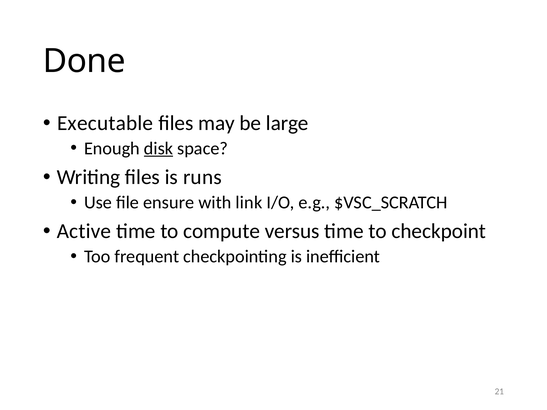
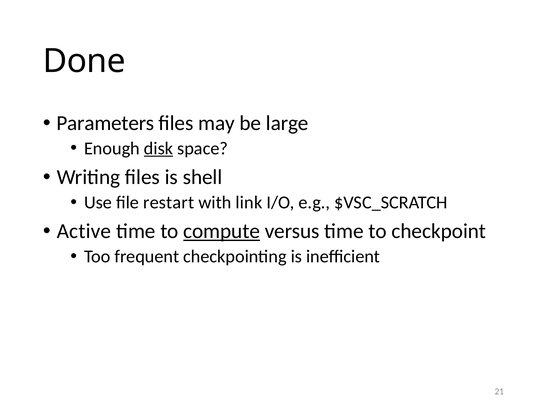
Executable: Executable -> Parameters (105, 123)
runs: runs -> shell (203, 177)
ensure: ensure -> restart (169, 203)
compute underline: none -> present (222, 231)
